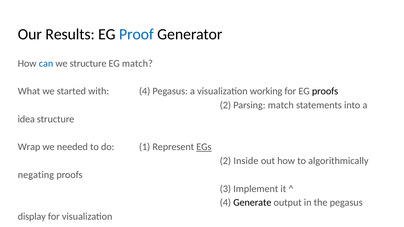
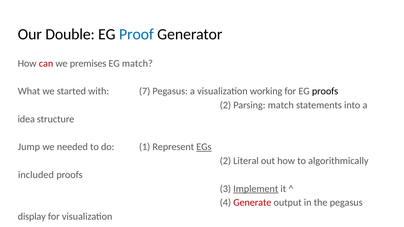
Results: Results -> Double (70, 34)
can colour: blue -> red (46, 64)
we structure: structure -> premises (88, 64)
with 4: 4 -> 7 (145, 91)
Wrap: Wrap -> Jump (29, 147)
Inside: Inside -> Literal (246, 161)
negating: negating -> included (36, 175)
Implement underline: none -> present (256, 189)
Generate colour: black -> red (252, 203)
